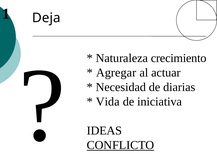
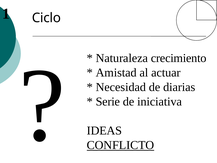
Deja: Deja -> Ciclo (46, 18)
Agregar: Agregar -> Amistad (116, 72)
Vida: Vida -> Serie (108, 101)
